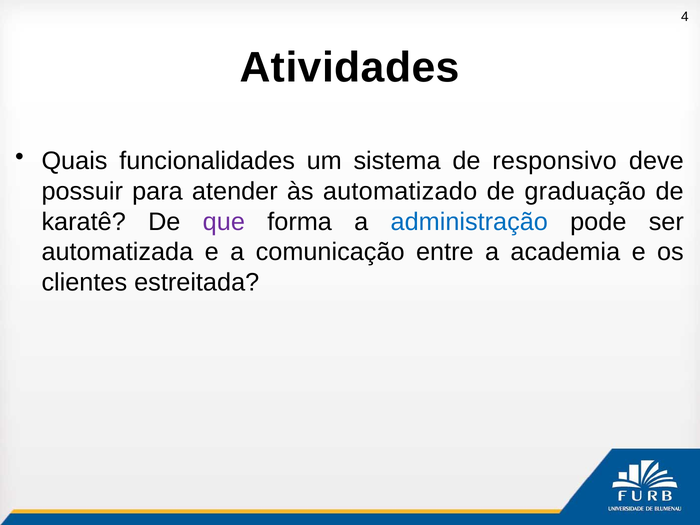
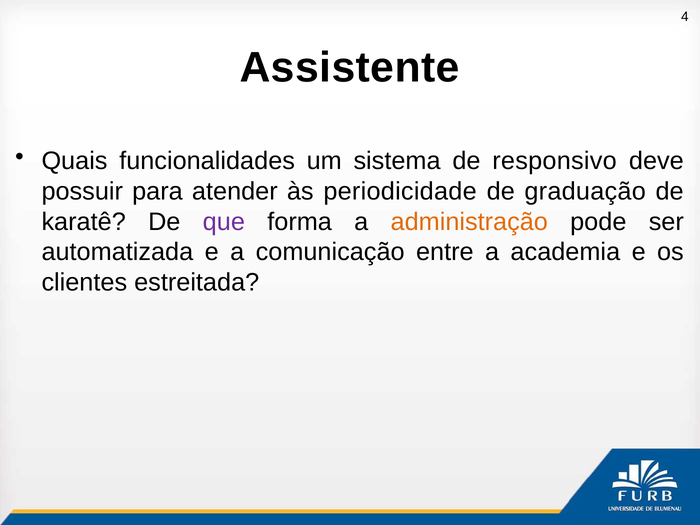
Atividades: Atividades -> Assistente (350, 68)
automatizado: automatizado -> periodicidade (400, 191)
administração colour: blue -> orange (469, 222)
